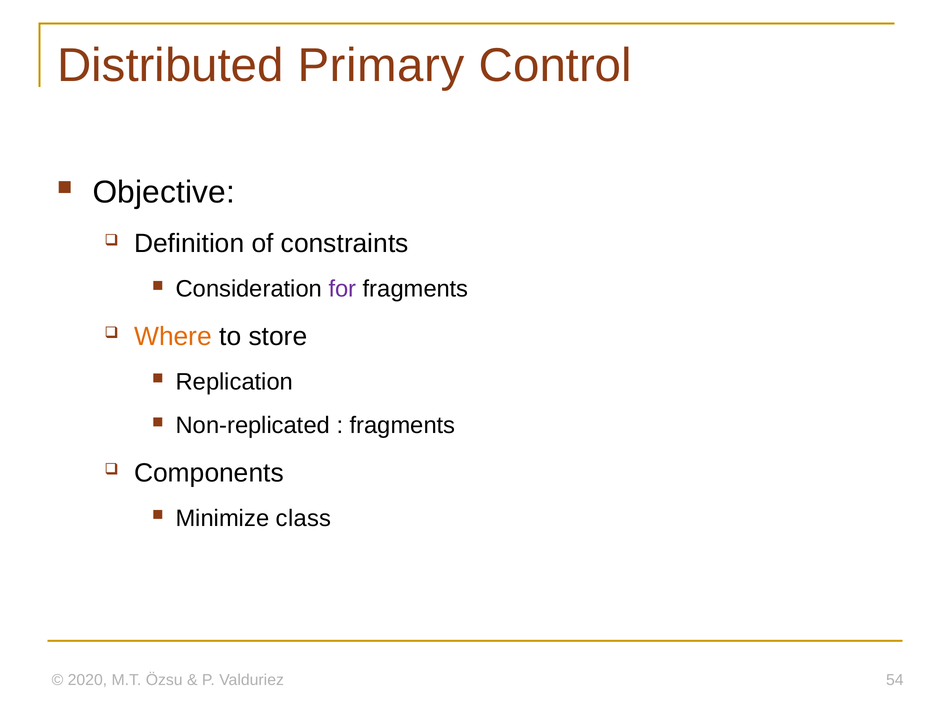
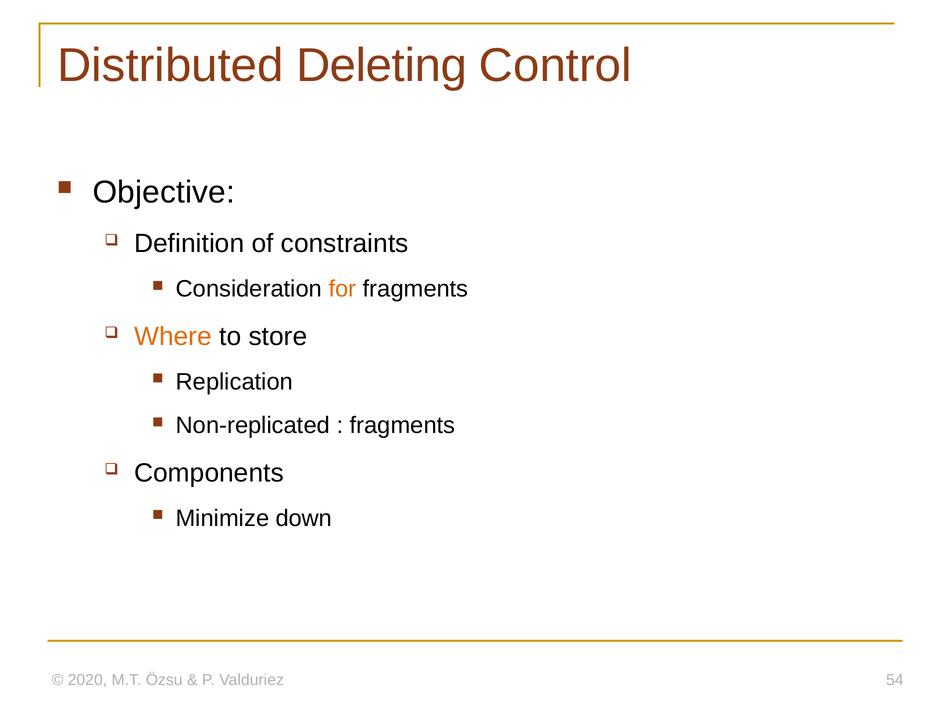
Primary: Primary -> Deleting (382, 65)
for colour: purple -> orange (343, 289)
class: class -> down (304, 519)
